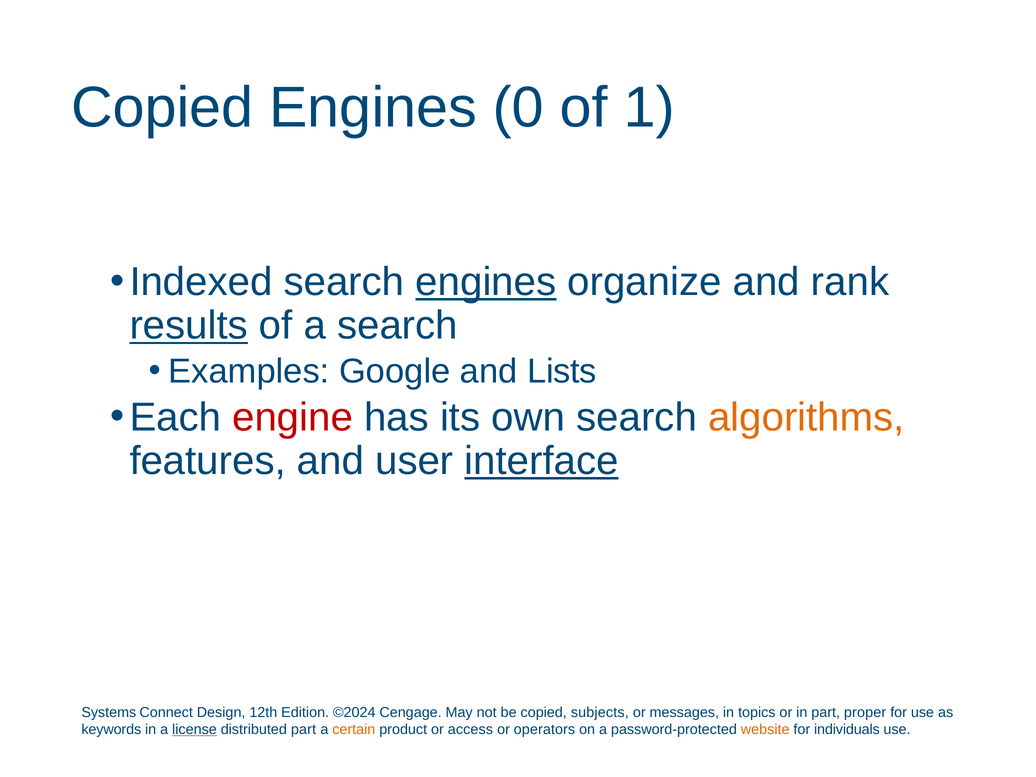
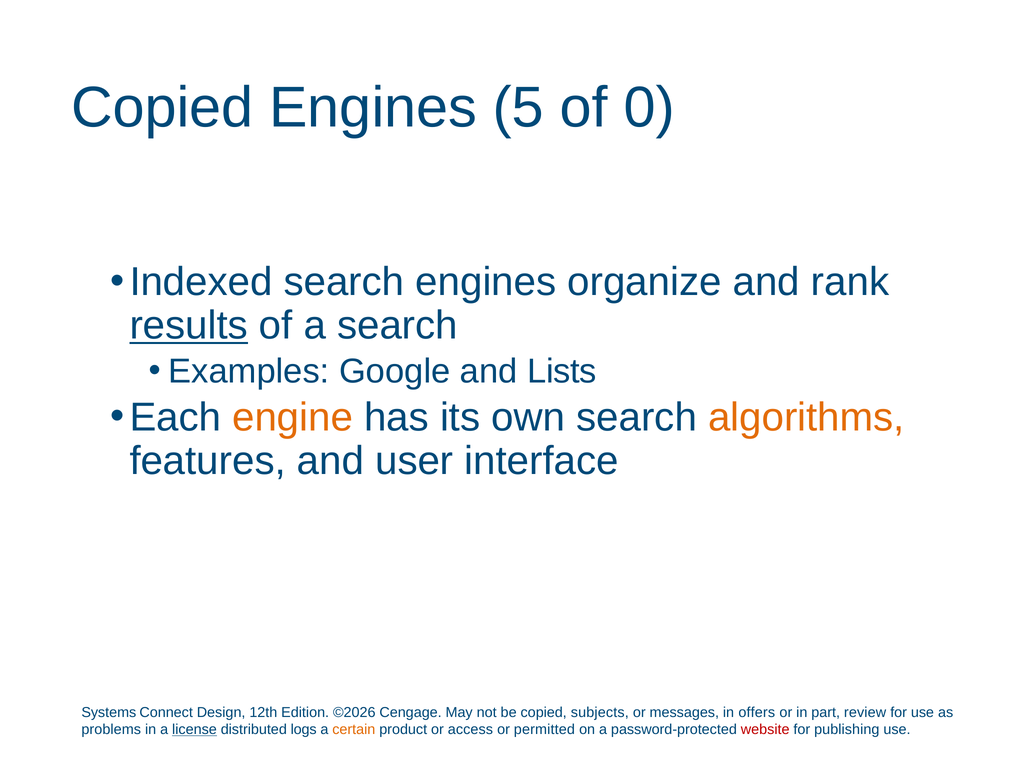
0: 0 -> 5 (518, 108)
1: 1 -> 0 (649, 108)
engines underline: present -> none (486, 282)
engine colour: red -> orange (293, 417)
interface underline: present -> none (541, 461)
©2024: ©2024 -> ©2026 (354, 712)
topics: topics -> offers (757, 712)
proper: proper -> review (865, 712)
keywords: keywords -> problems (111, 730)
distributed part: part -> logs (304, 730)
operators: operators -> permitted (544, 730)
website colour: orange -> red (765, 730)
individuals: individuals -> publishing (847, 730)
